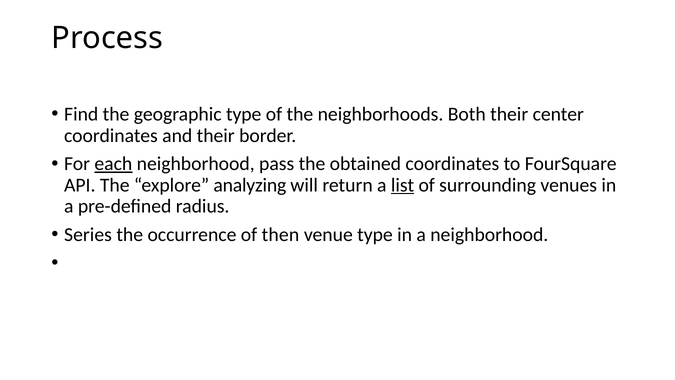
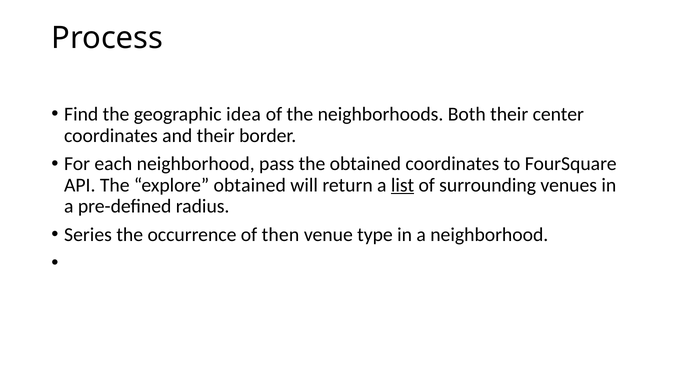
geographic type: type -> idea (244, 114)
each underline: present -> none (113, 164)
explore analyzing: analyzing -> obtained (250, 185)
